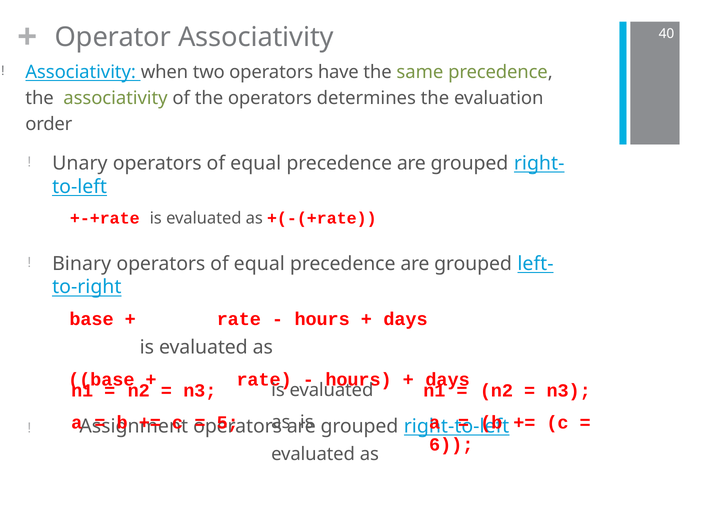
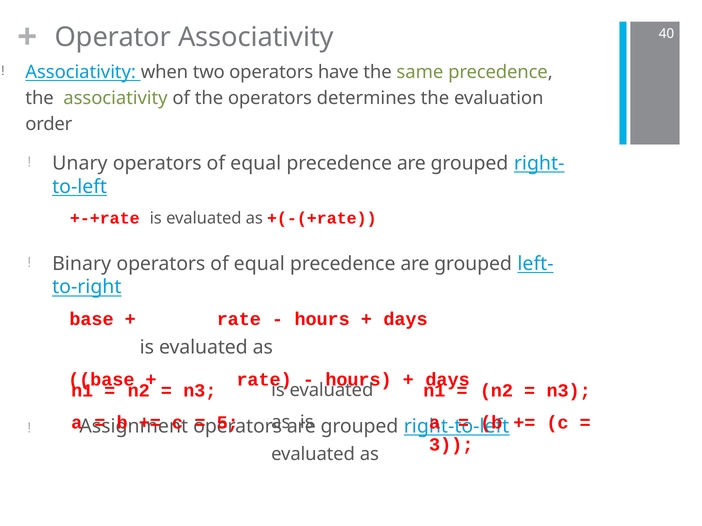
6: 6 -> 3 (451, 445)
